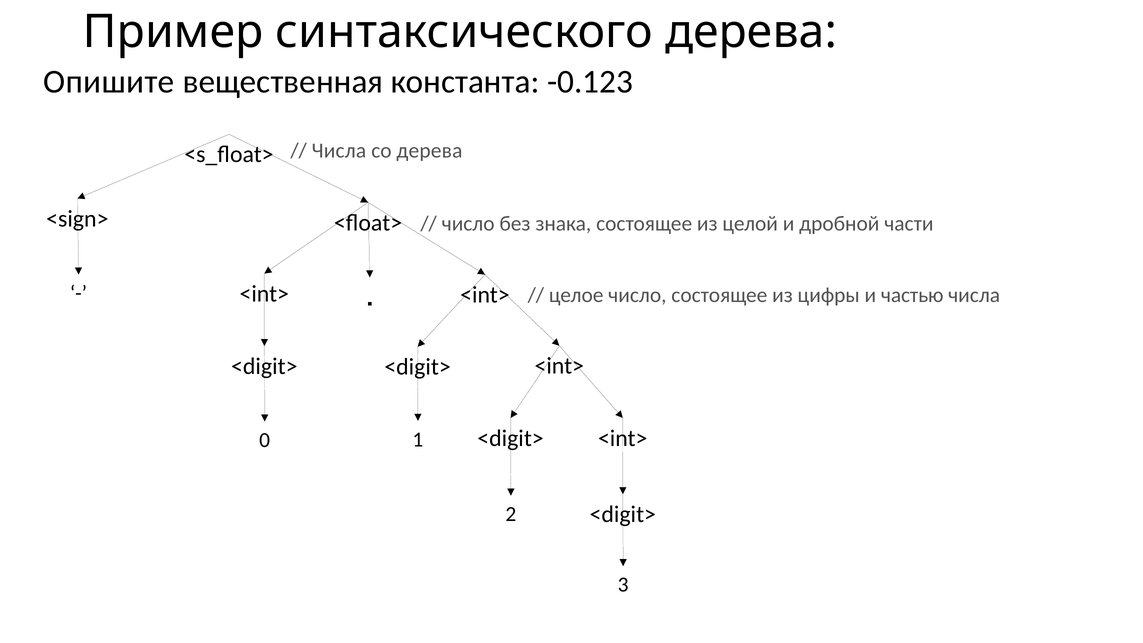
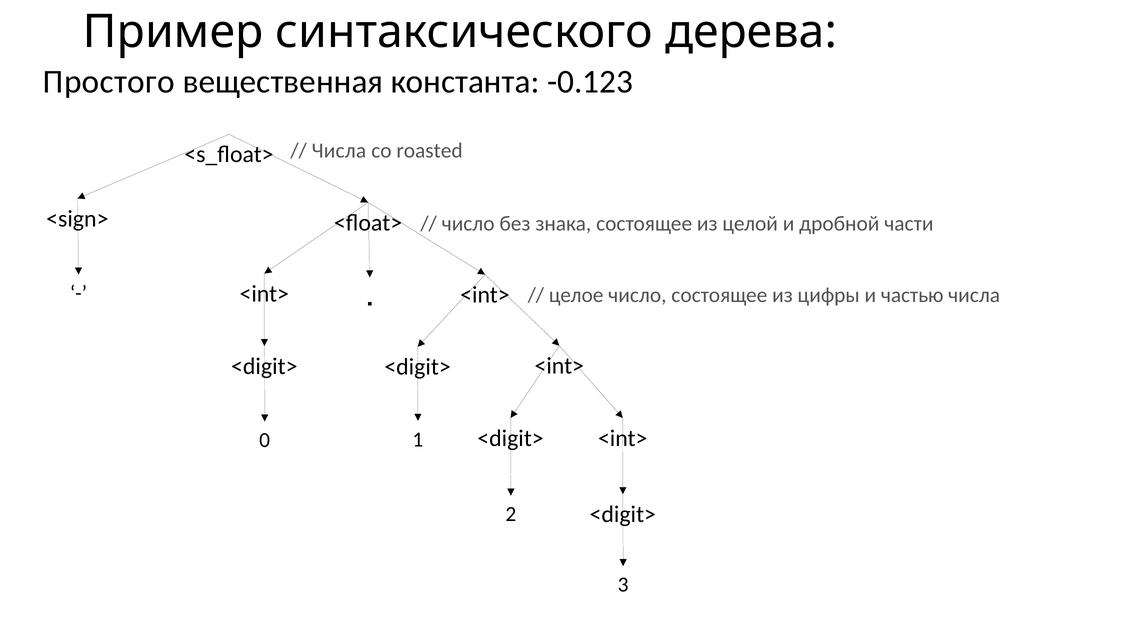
Опишите: Опишите -> Простого (109, 82)
со дерева: дерева -> roasted (430, 151)
